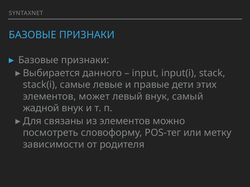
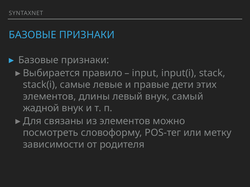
данного: данного -> правило (102, 73)
может: может -> длины (94, 97)
